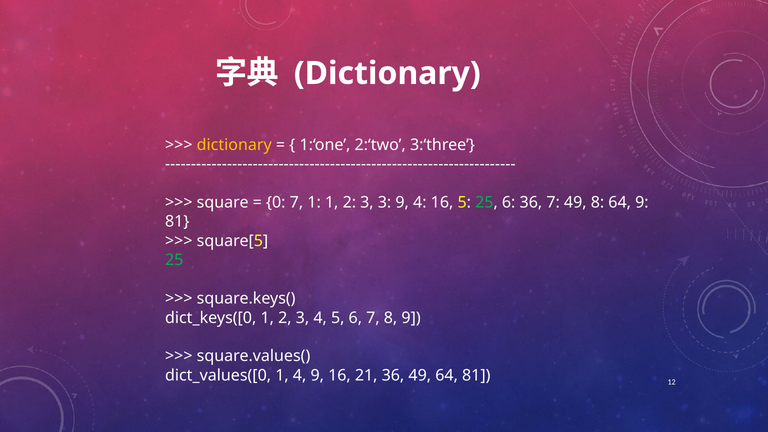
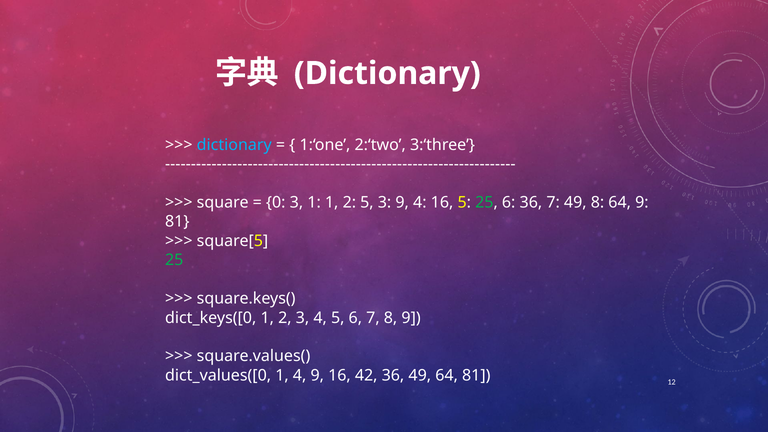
dictionary colour: yellow -> light blue (234, 145)
0 7: 7 -> 3 (296, 203)
1 1 2 3: 3 -> 5 (367, 203)
21: 21 -> 42 (366, 375)
